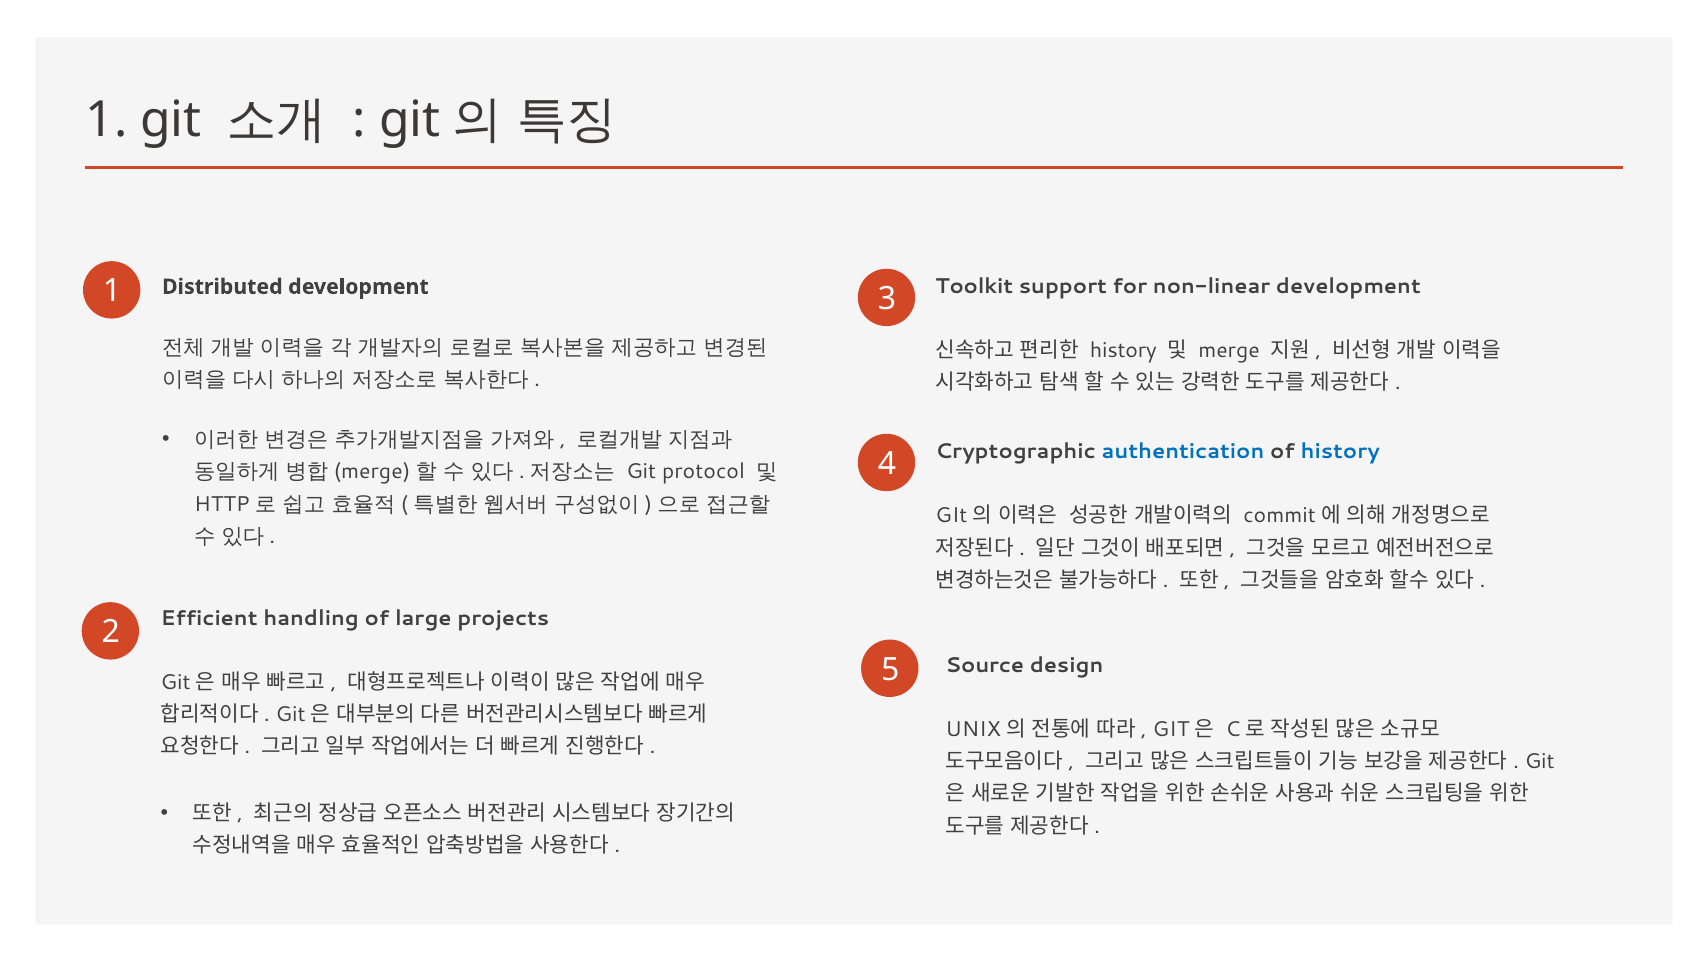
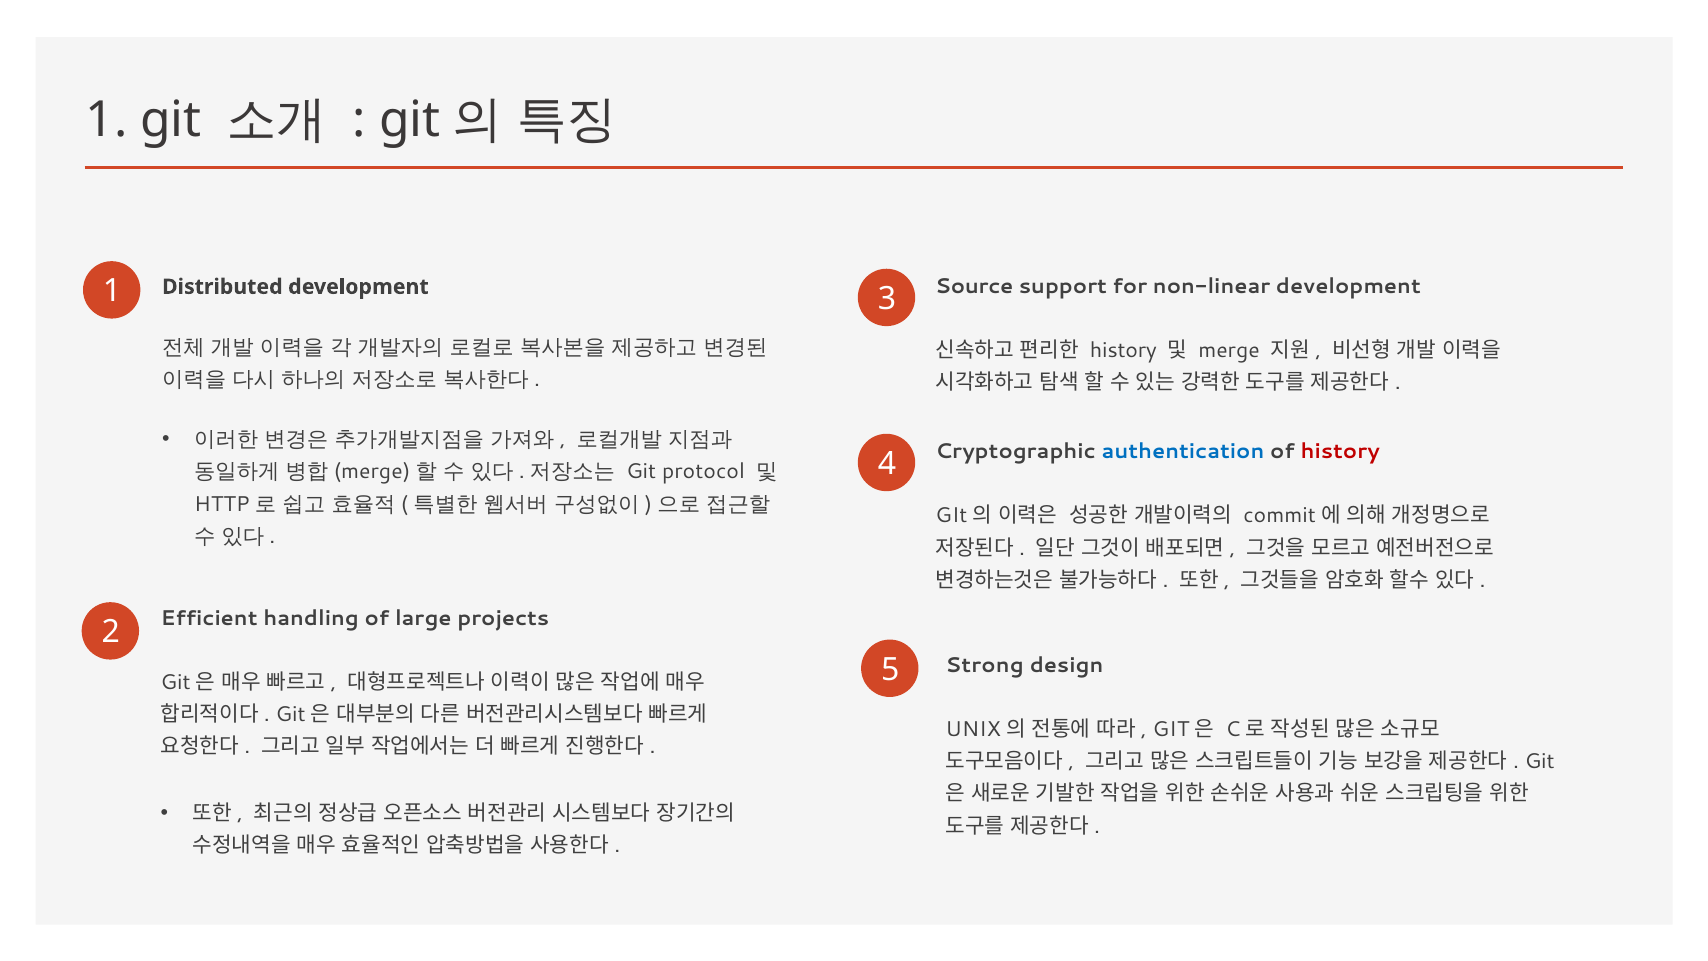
Toolkit: Toolkit -> Source (974, 287)
history colour: blue -> red (1340, 452)
Source: Source -> Strong (985, 666)
